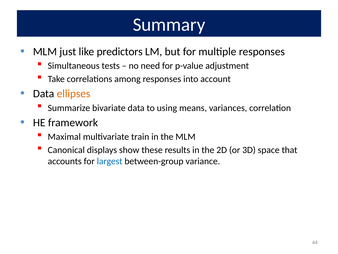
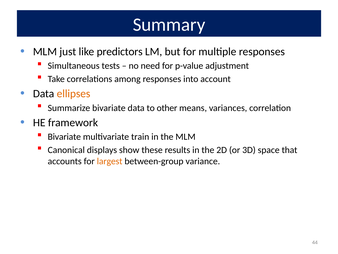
using: using -> other (167, 108)
Maximal: Maximal -> Bivariate (64, 137)
largest colour: blue -> orange (110, 161)
